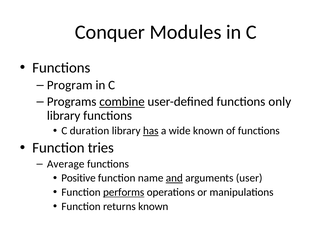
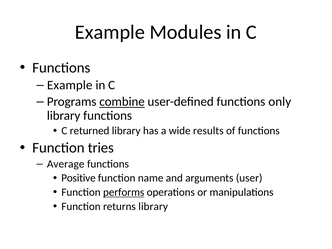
Conquer: Conquer -> Example (110, 32)
Program: Program -> Example (70, 85)
duration: duration -> returned (90, 131)
has underline: present -> none (151, 131)
wide known: known -> results (208, 131)
and underline: present -> none (174, 178)
returns known: known -> library (153, 206)
